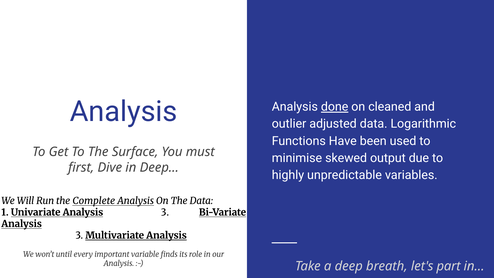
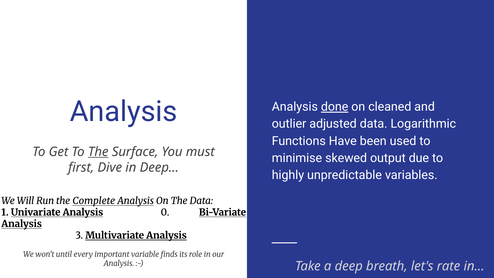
The underline: none -> present (98, 152)
Univariate Analysis 3: 3 -> 0 (165, 212)
part: part -> rate (449, 266)
